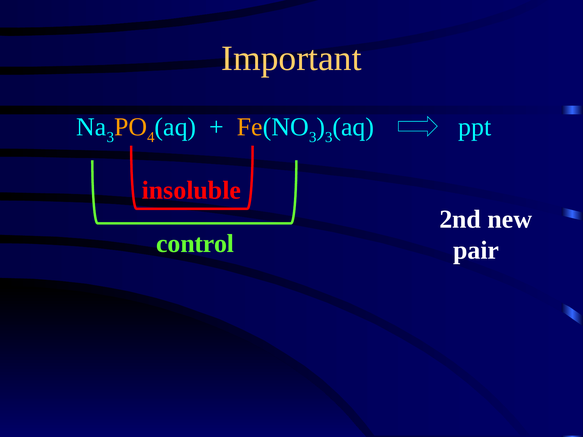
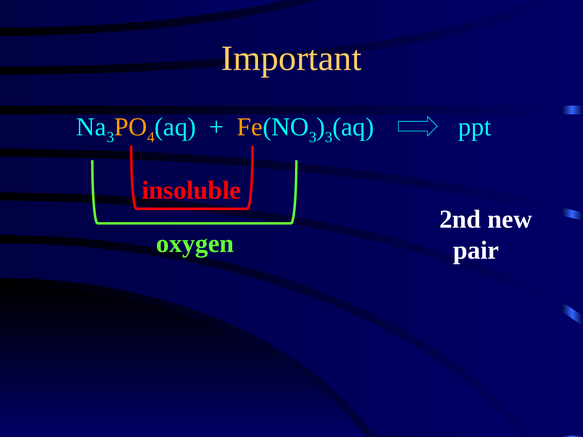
control: control -> oxygen (195, 244)
